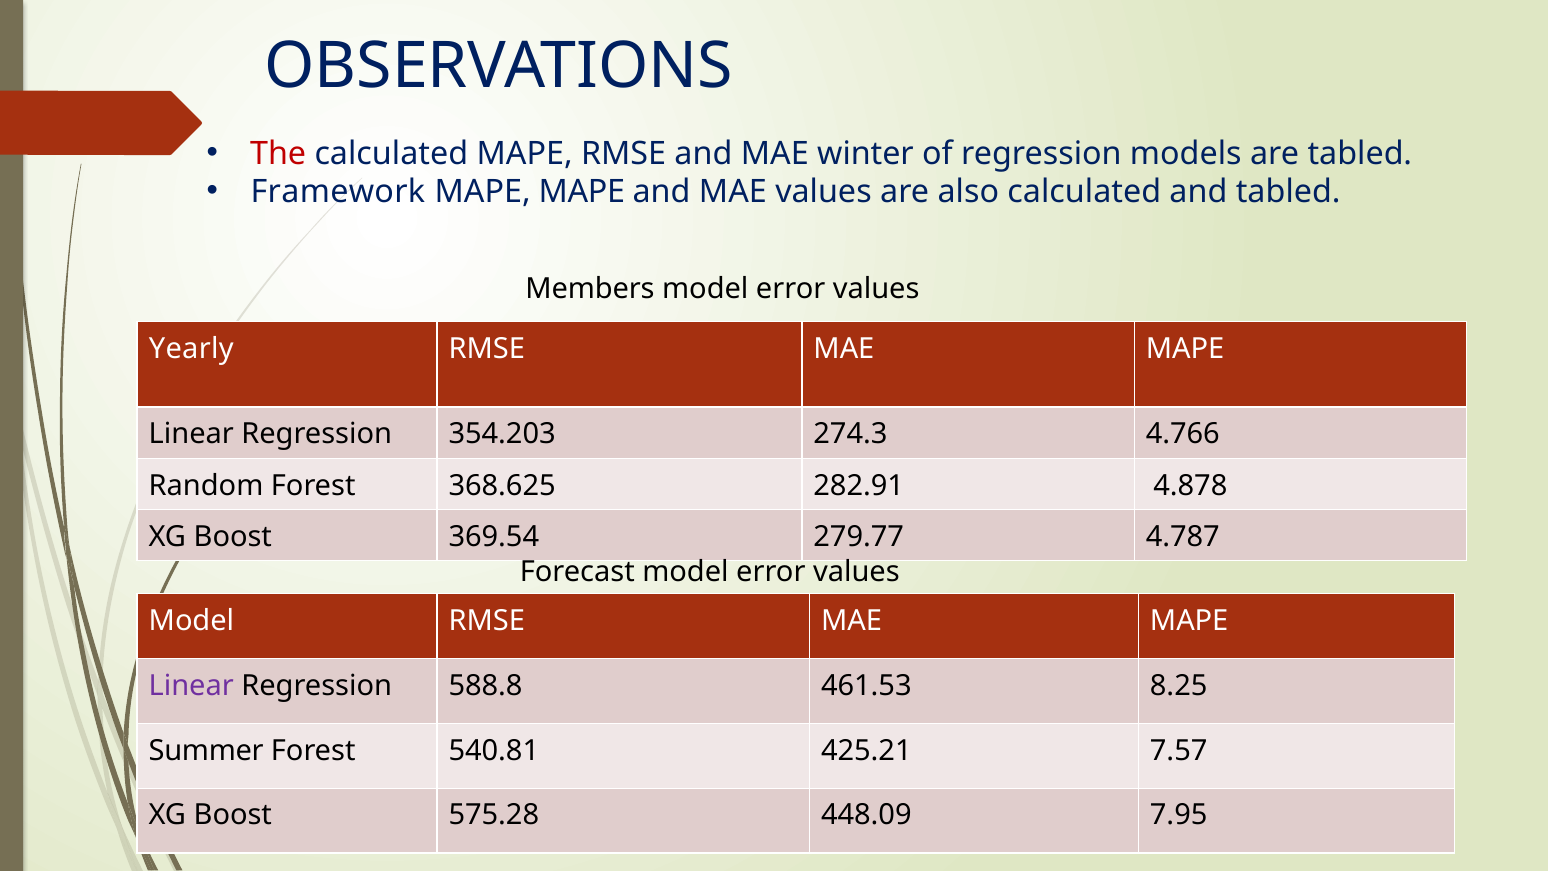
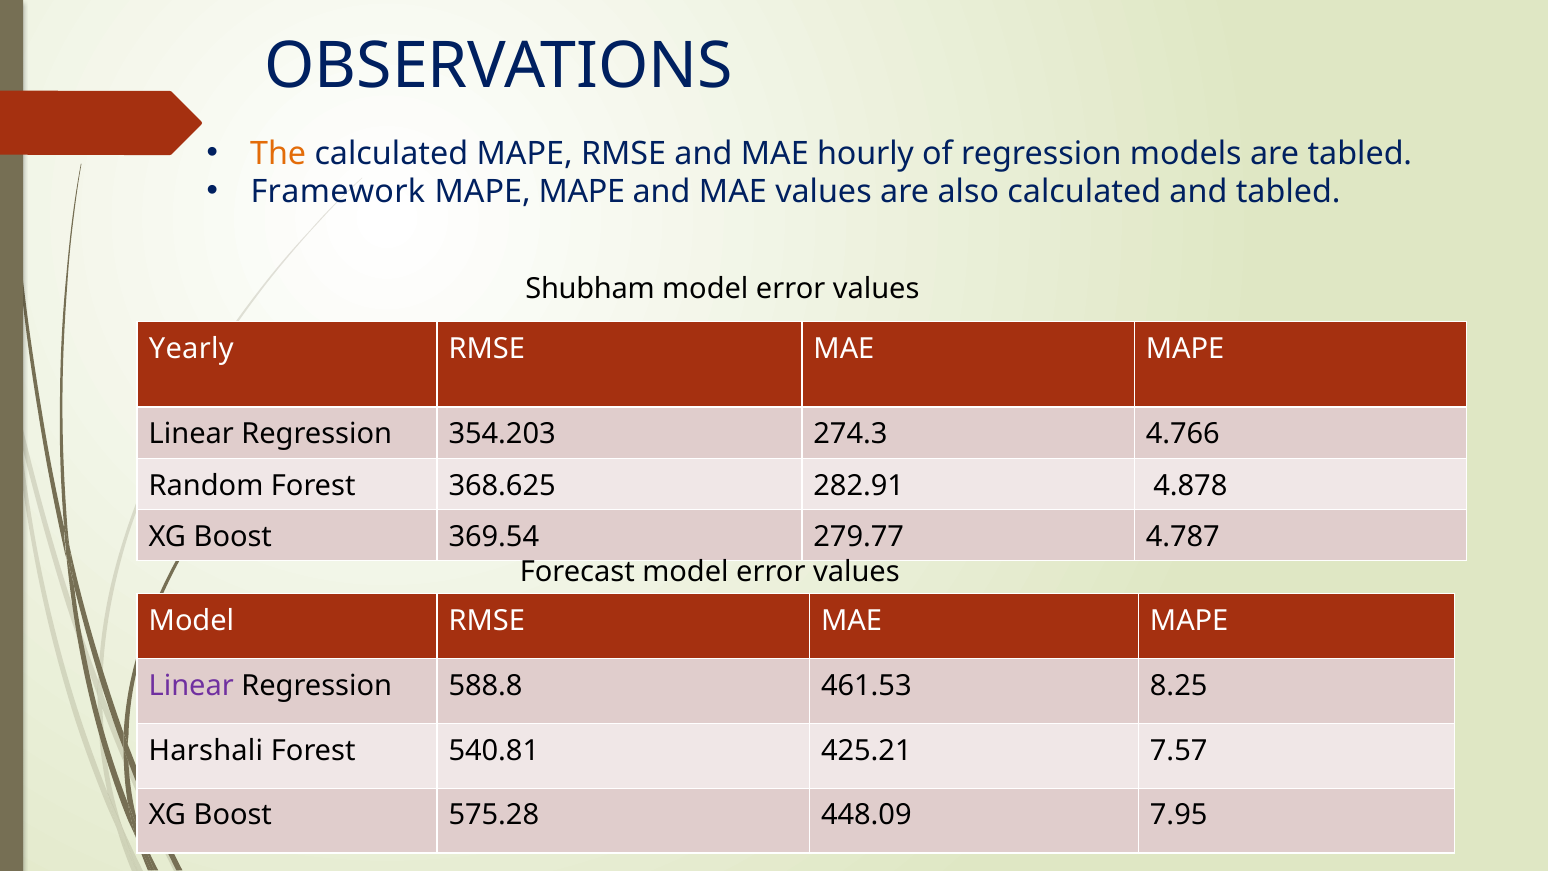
The colour: red -> orange (278, 153)
winter: winter -> hourly (866, 153)
Members: Members -> Shubham (590, 289)
Summer: Summer -> Harshali (206, 750)
